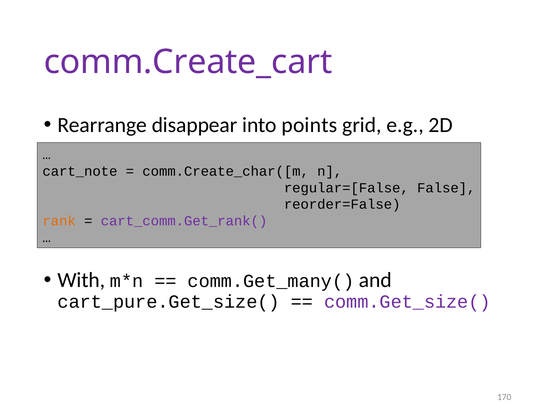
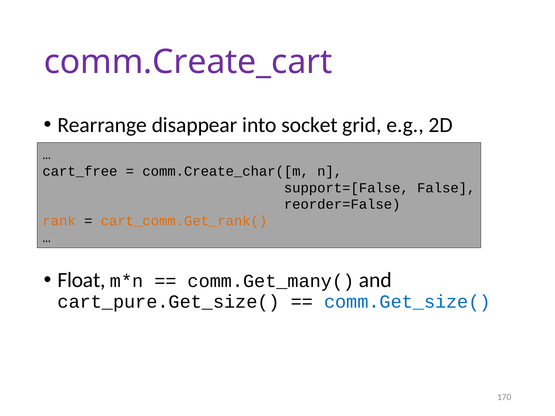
points: points -> socket (310, 125)
cart_note: cart_note -> cart_free (80, 171)
regular=[False: regular=[False -> support=[False (346, 188)
cart_comm.Get_rank( colour: purple -> orange (184, 221)
With: With -> Float (81, 280)
comm.Get_size( colour: purple -> blue (407, 302)
